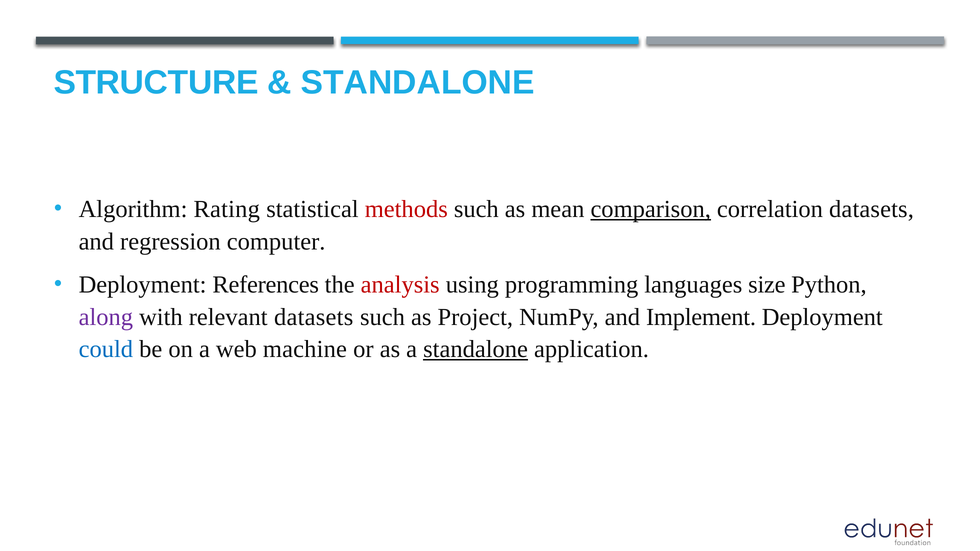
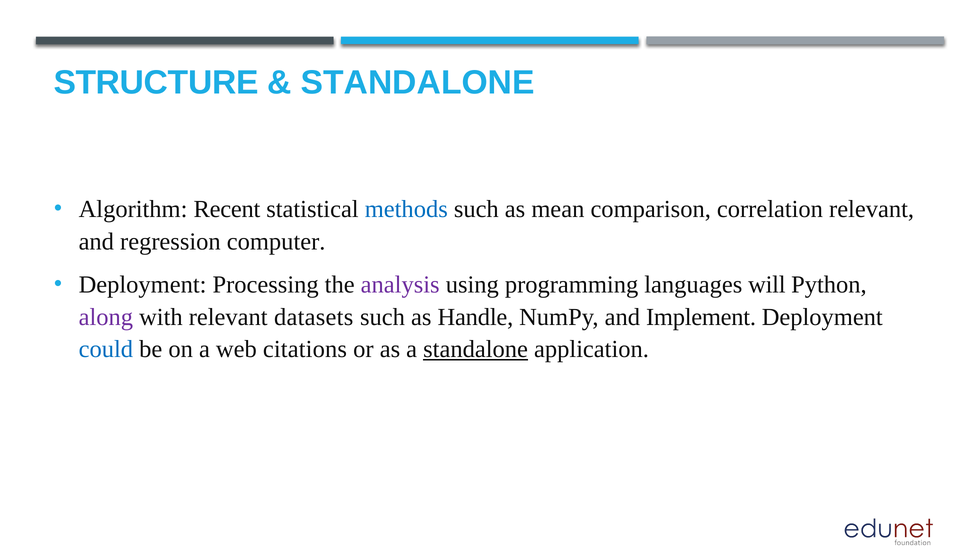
Rating: Rating -> Recent (227, 209)
methods colour: red -> blue (406, 209)
comparison underline: present -> none (651, 209)
correlation datasets: datasets -> relevant (872, 209)
References: References -> Processing (266, 285)
analysis colour: red -> purple (400, 285)
size: size -> will (767, 285)
Project: Project -> Handle (475, 317)
machine: machine -> citations (305, 350)
